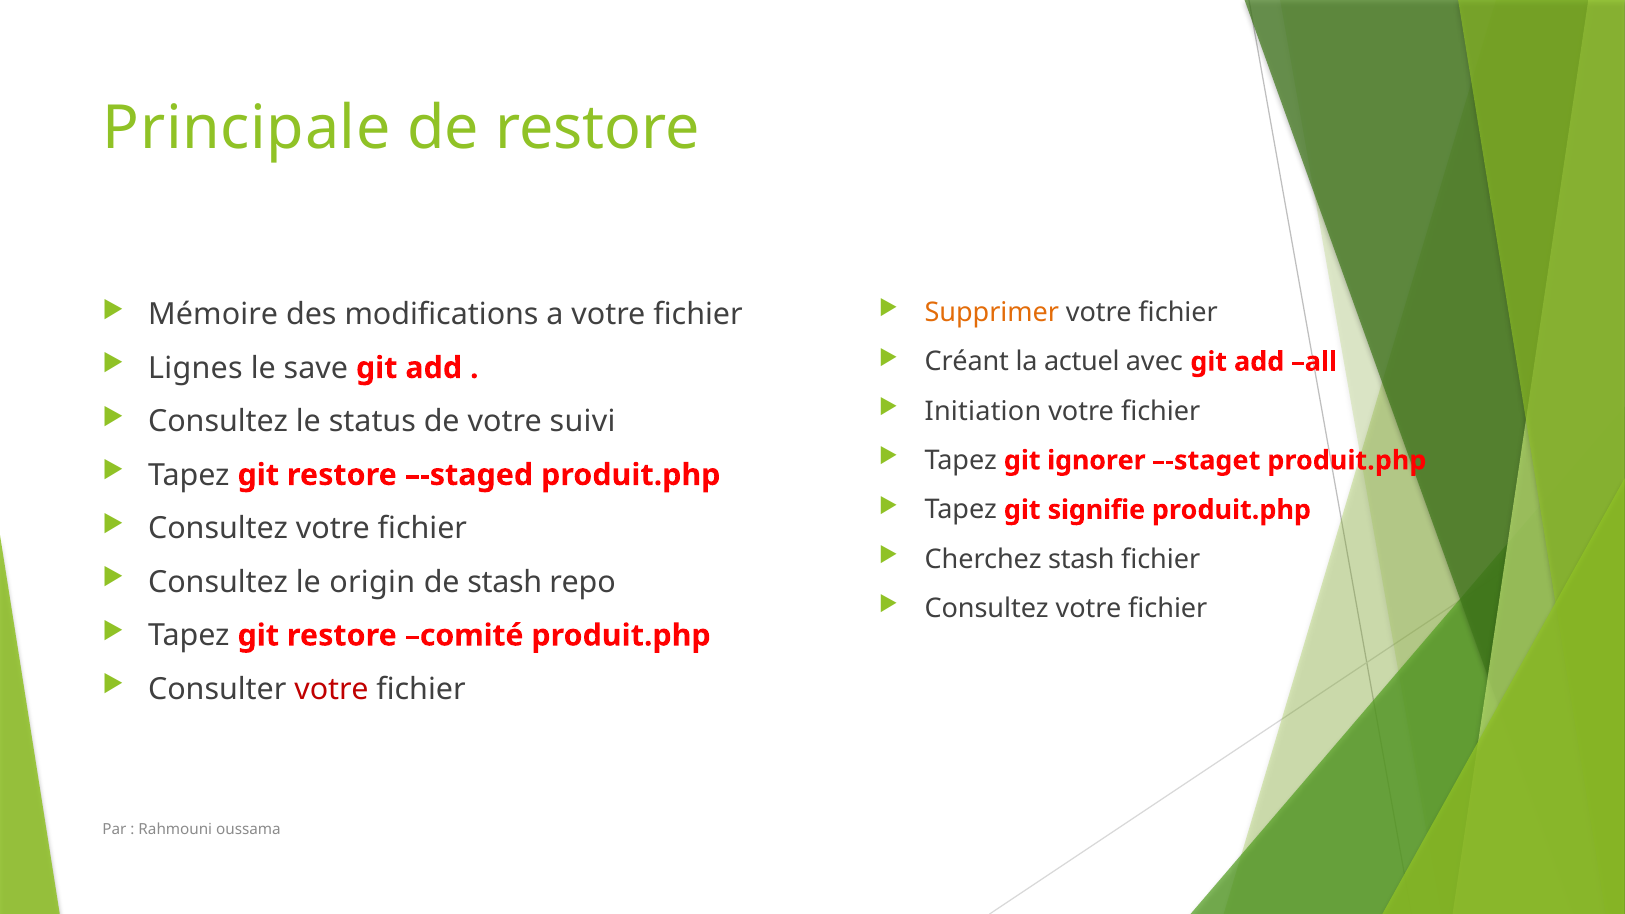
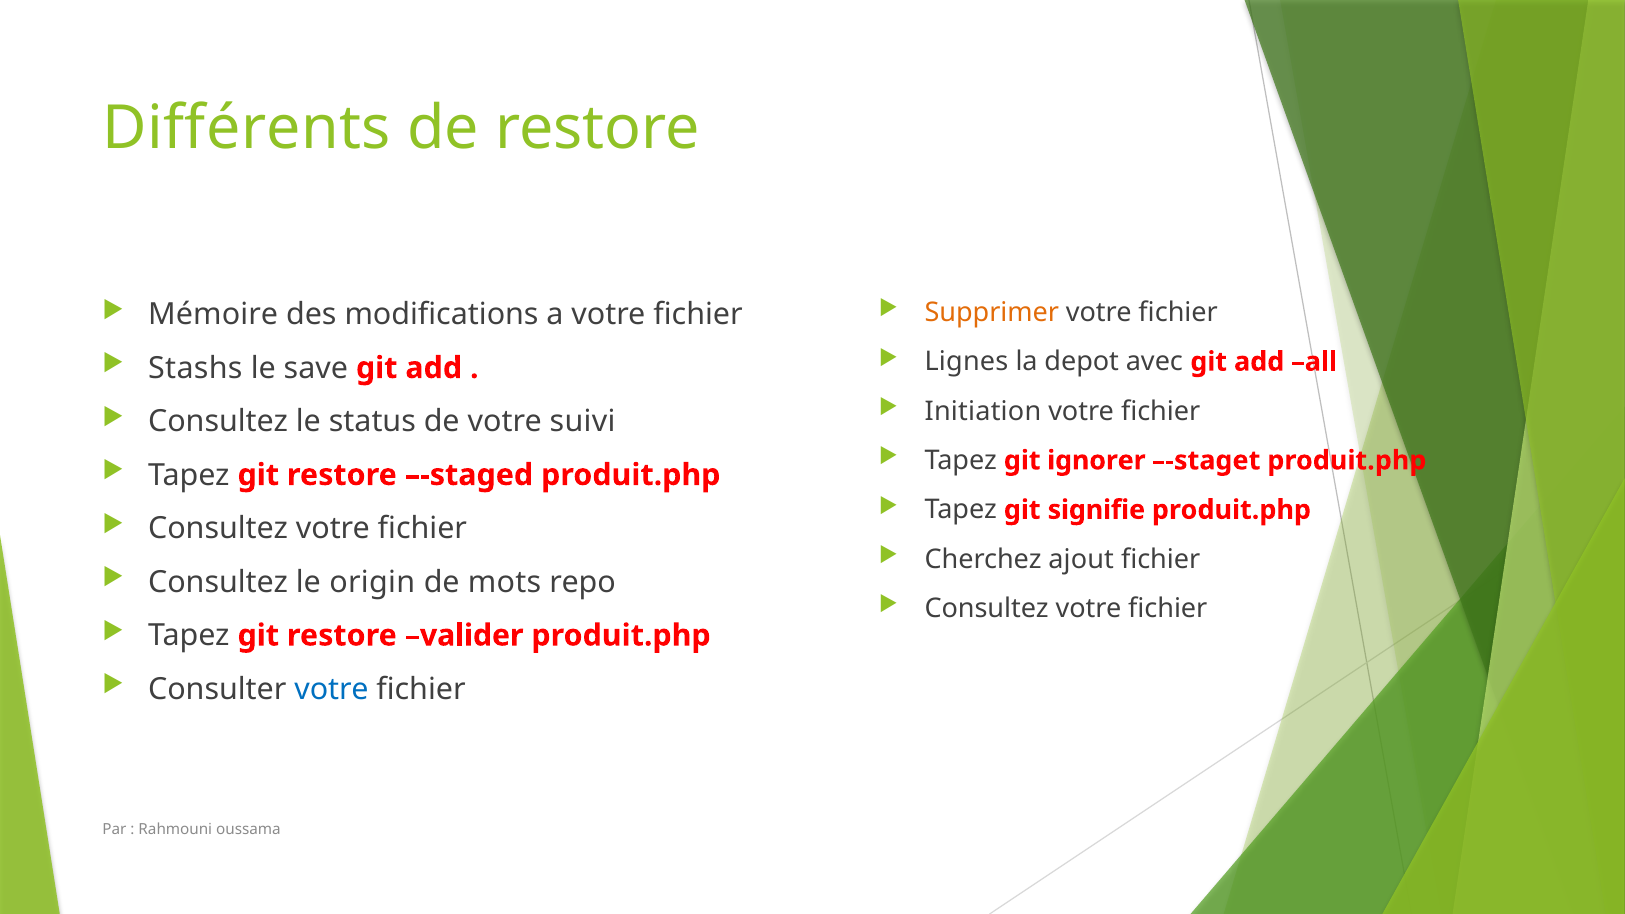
Principale: Principale -> Différents (247, 128)
Créant: Créant -> Lignes (966, 362)
actuel: actuel -> depot (1082, 362)
Lignes: Lignes -> Stashs (195, 368)
Cherchez stash: stash -> ajout (1081, 559)
de stash: stash -> mots (505, 582)
comité: comité -> valider (464, 635)
votre colour: red -> blue (332, 689)
